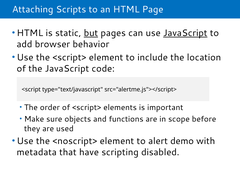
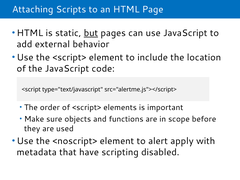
JavaScript underline: present -> none (185, 33)
browser: browser -> external (52, 44)
demo: demo -> apply (182, 141)
